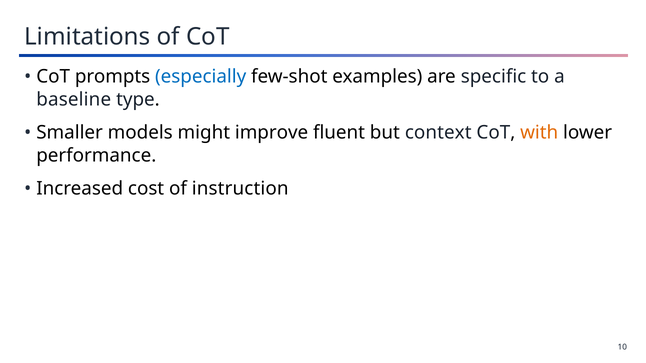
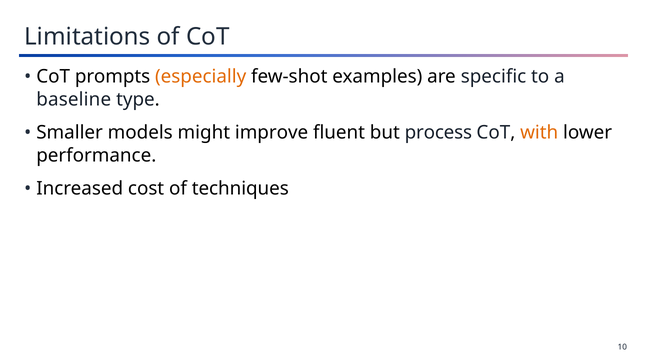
especially colour: blue -> orange (201, 77)
context: context -> process (438, 133)
instruction: instruction -> techniques (240, 189)
